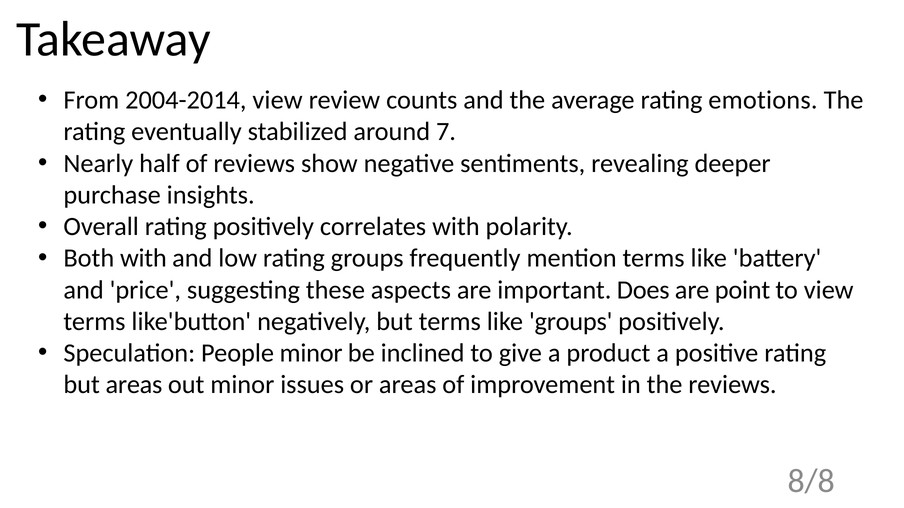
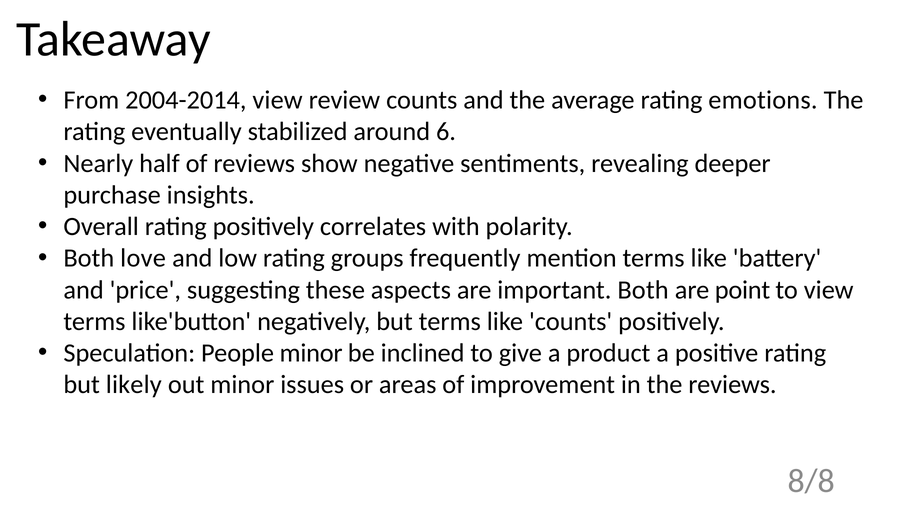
7: 7 -> 6 (446, 132)
Both with: with -> love (143, 259)
important Does: Does -> Both (643, 290)
like groups: groups -> counts (571, 322)
but areas: areas -> likely (134, 385)
